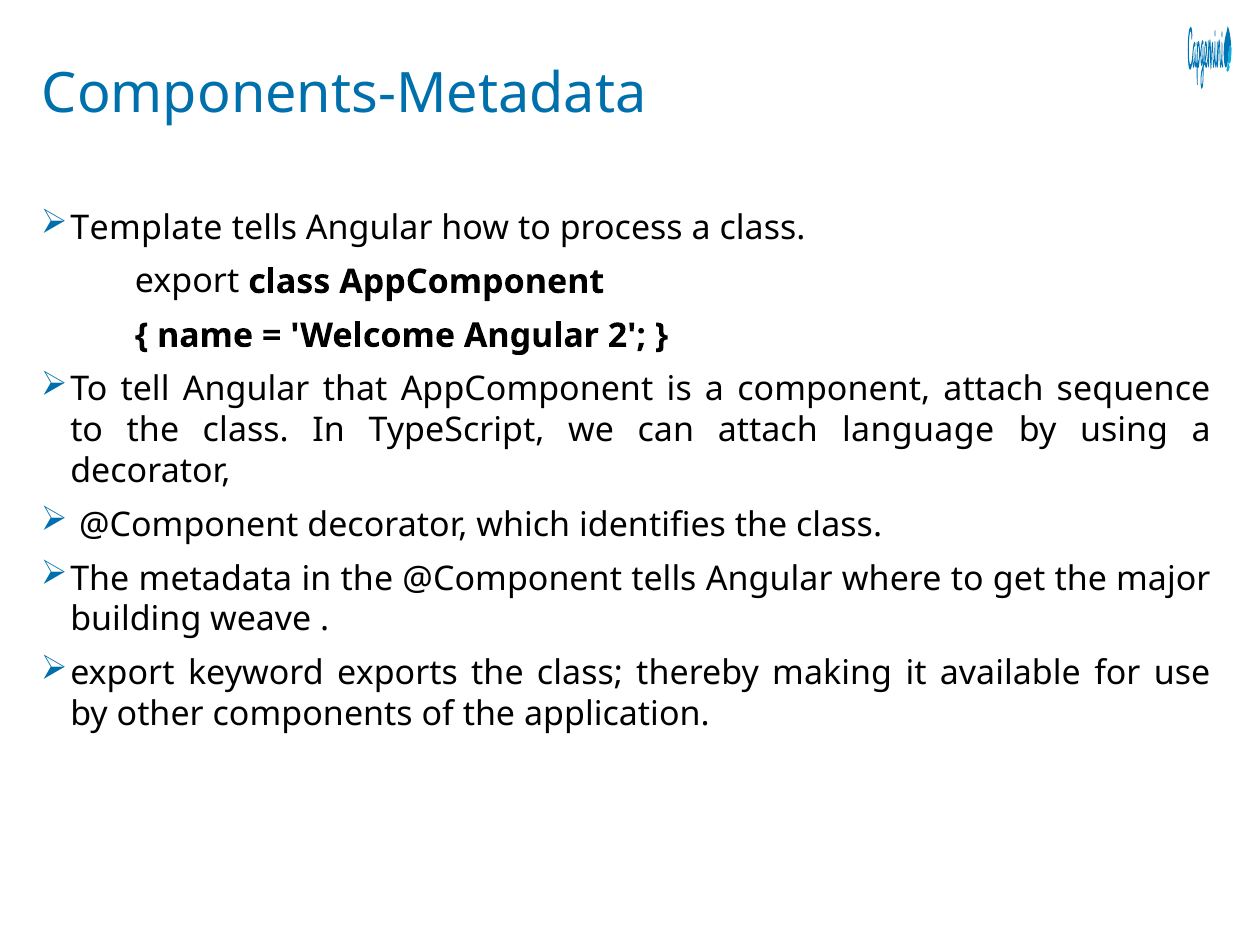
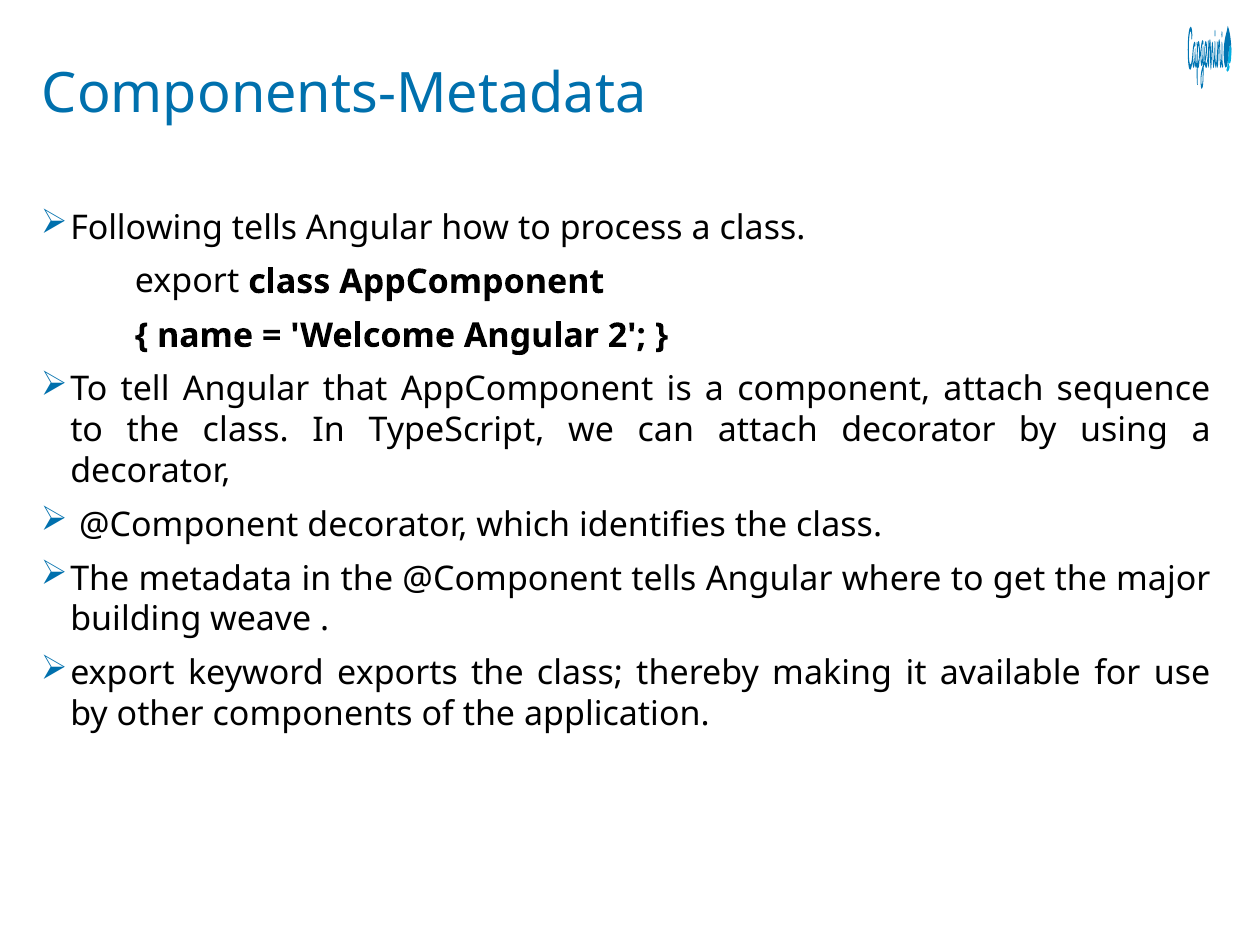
Template: Template -> Following (147, 228)
attach language: language -> decorator (919, 430)
